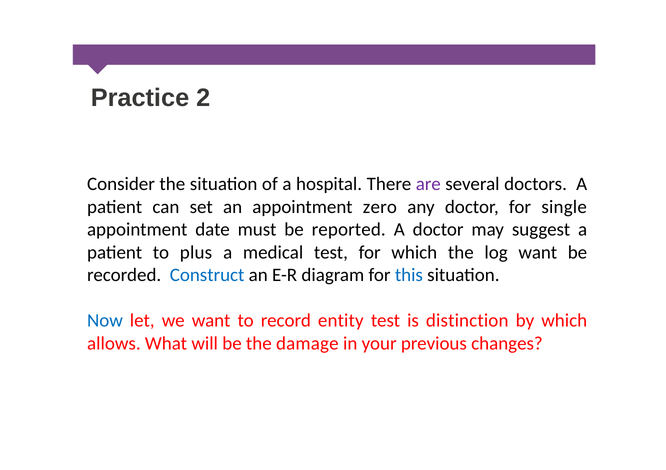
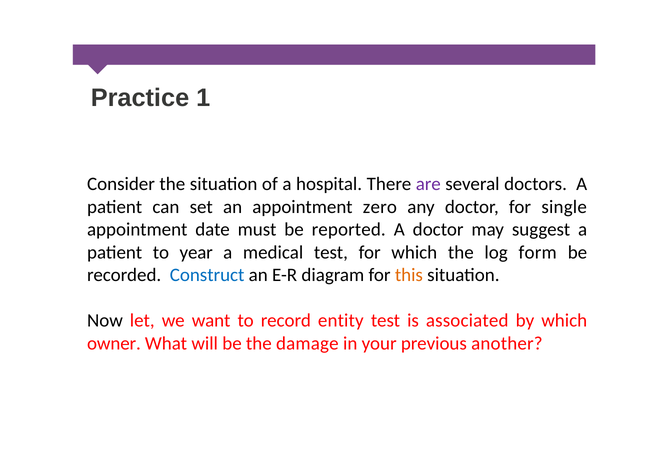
2: 2 -> 1 (203, 98)
plus: plus -> year (196, 253)
log want: want -> form (538, 253)
this colour: blue -> orange (409, 276)
Now colour: blue -> black (105, 321)
distinction: distinction -> associated (467, 321)
allows: allows -> owner (114, 344)
changes: changes -> another (507, 344)
